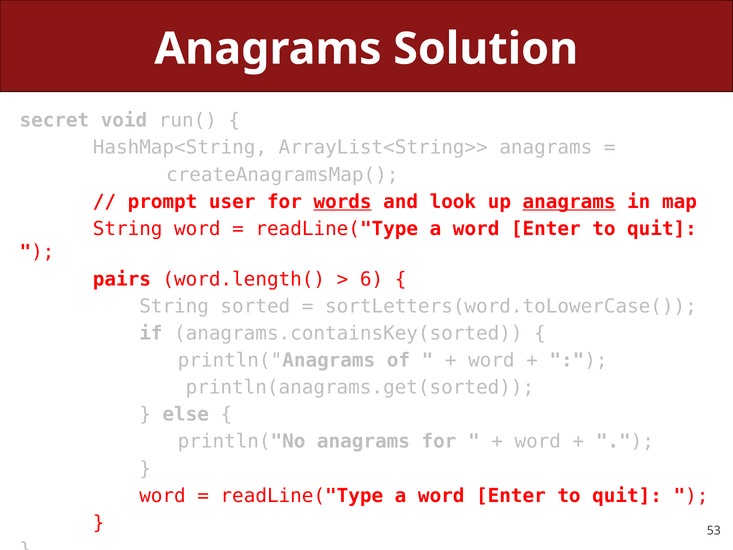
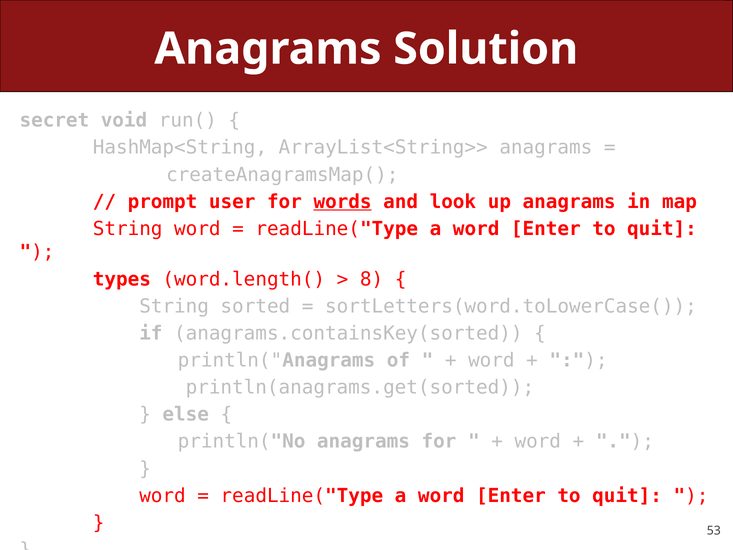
anagrams underline: present -> none (569, 202)
pairs: pairs -> types (122, 279)
6: 6 -> 8 (372, 279)
